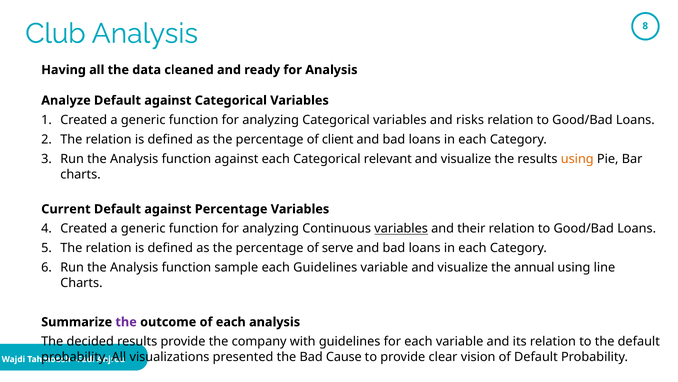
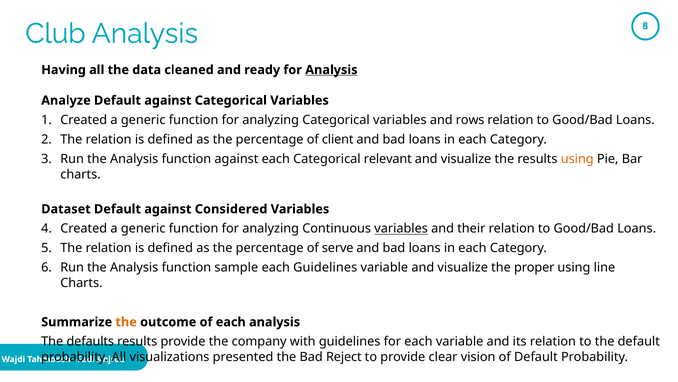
Analysis underline: none -> present (331, 70)
risks: risks -> rows (470, 120)
Current: Current -> Dataset (66, 209)
against Percentage: Percentage -> Considered (231, 209)
annual: annual -> proper (534, 267)
the colour: purple -> orange (126, 322)
decided: decided -> defaults (90, 341)
Cause: Cause -> Reject (344, 356)
